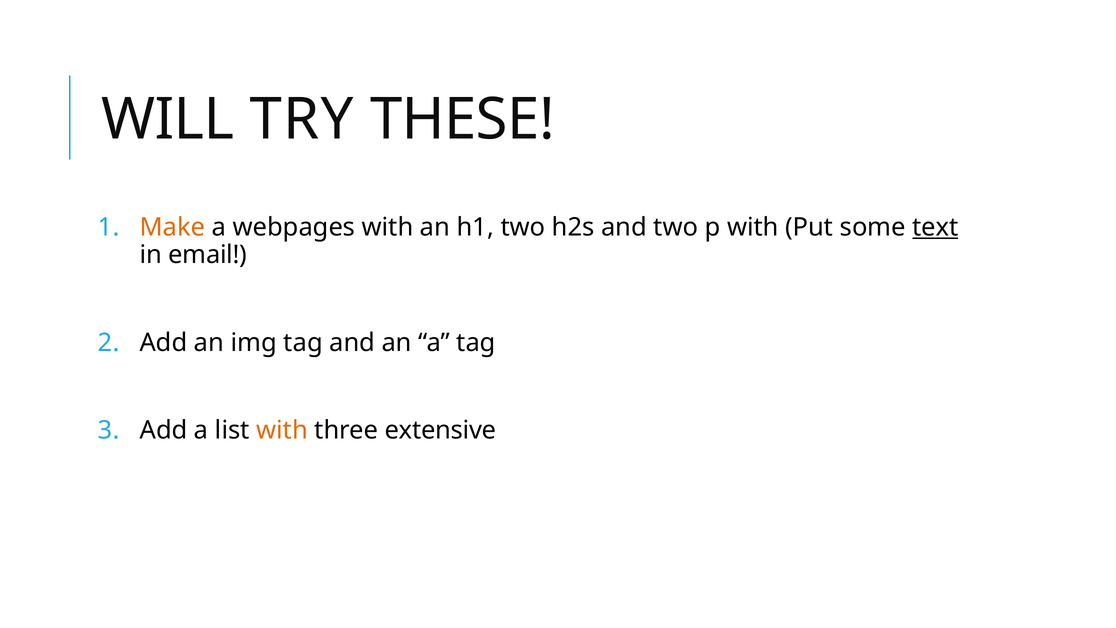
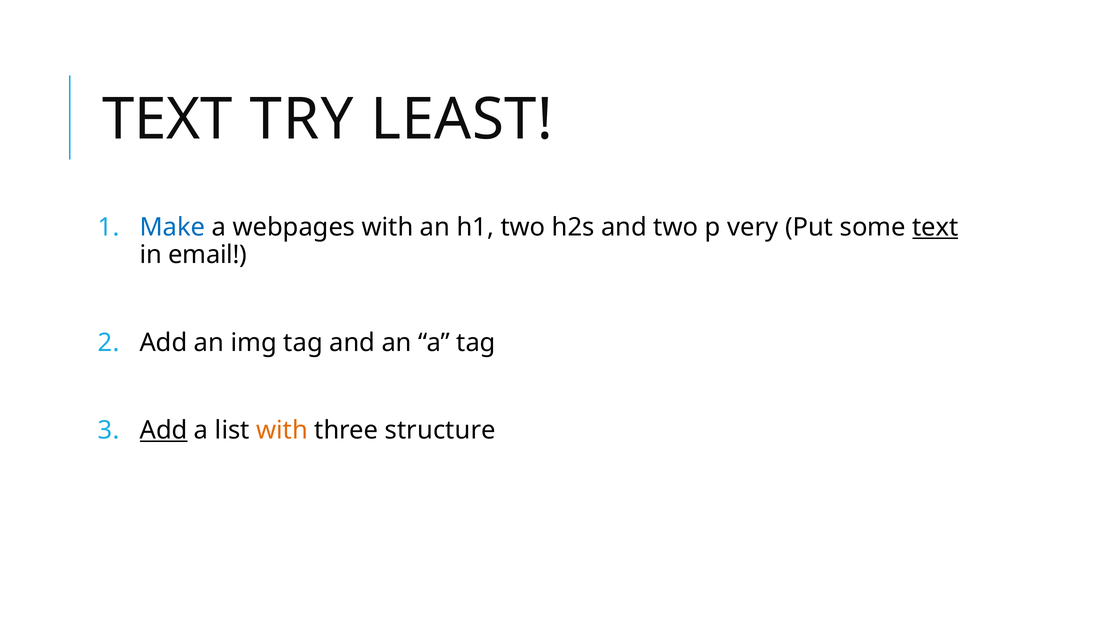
WILL: WILL -> TEXT (167, 120)
THESE: THESE -> LEAST (462, 120)
Make colour: orange -> blue (173, 227)
p with: with -> very (753, 227)
Add underline: none -> present (164, 430)
extensive: extensive -> structure (440, 430)
